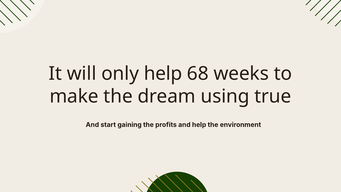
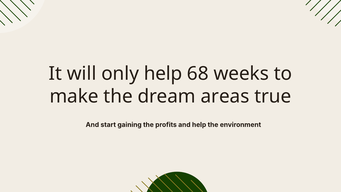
using: using -> areas (225, 96)
